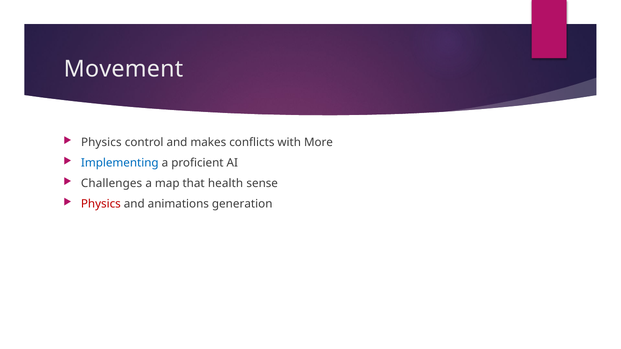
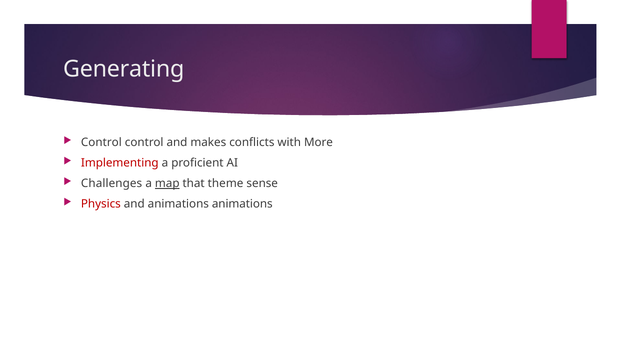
Movement: Movement -> Generating (124, 69)
Physics: Physics -> Control (101, 143)
Implementing colour: blue -> red (120, 163)
map underline: none -> present (167, 184)
health: health -> theme (226, 184)
animations generation: generation -> animations (242, 204)
